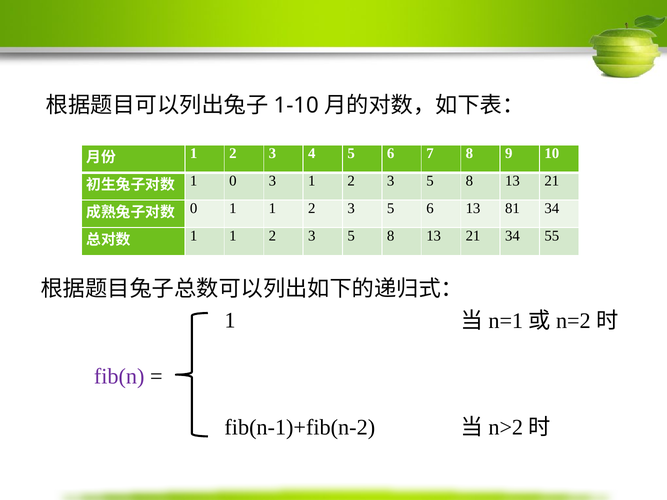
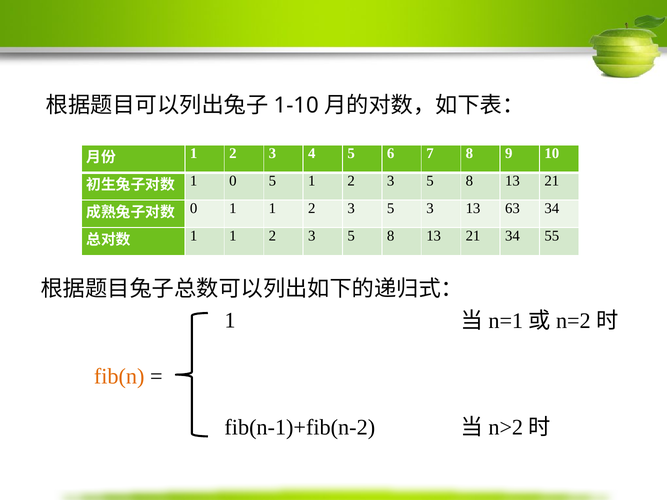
0 3: 3 -> 5 (272, 181)
3 5 6: 6 -> 3 (430, 209)
81: 81 -> 63 (512, 209)
fib(n colour: purple -> orange (119, 377)
